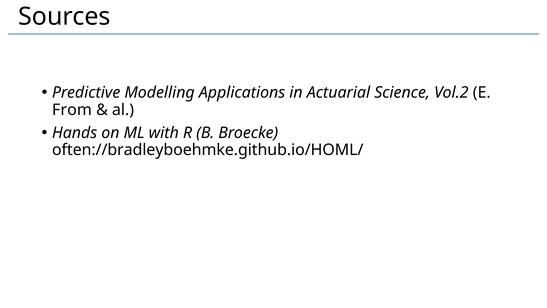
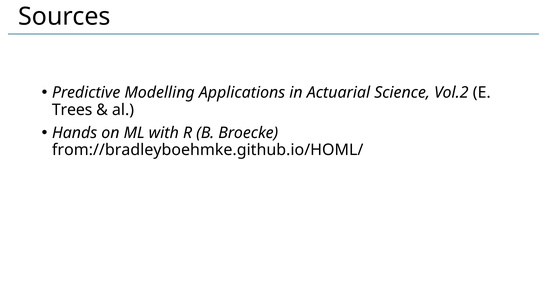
From: From -> Trees (72, 110)
often://bradleyboehmke.github.io/HOML/: often://bradleyboehmke.github.io/HOML/ -> from://bradleyboehmke.github.io/HOML/ (208, 150)
